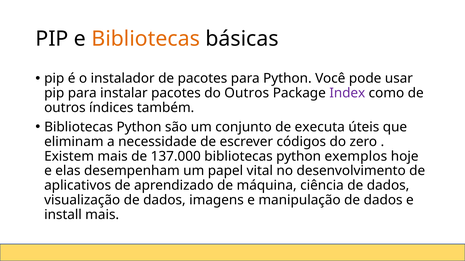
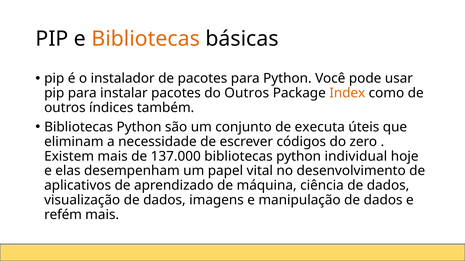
Index colour: purple -> orange (347, 93)
exemplos: exemplos -> individual (356, 157)
install: install -> refém (63, 215)
